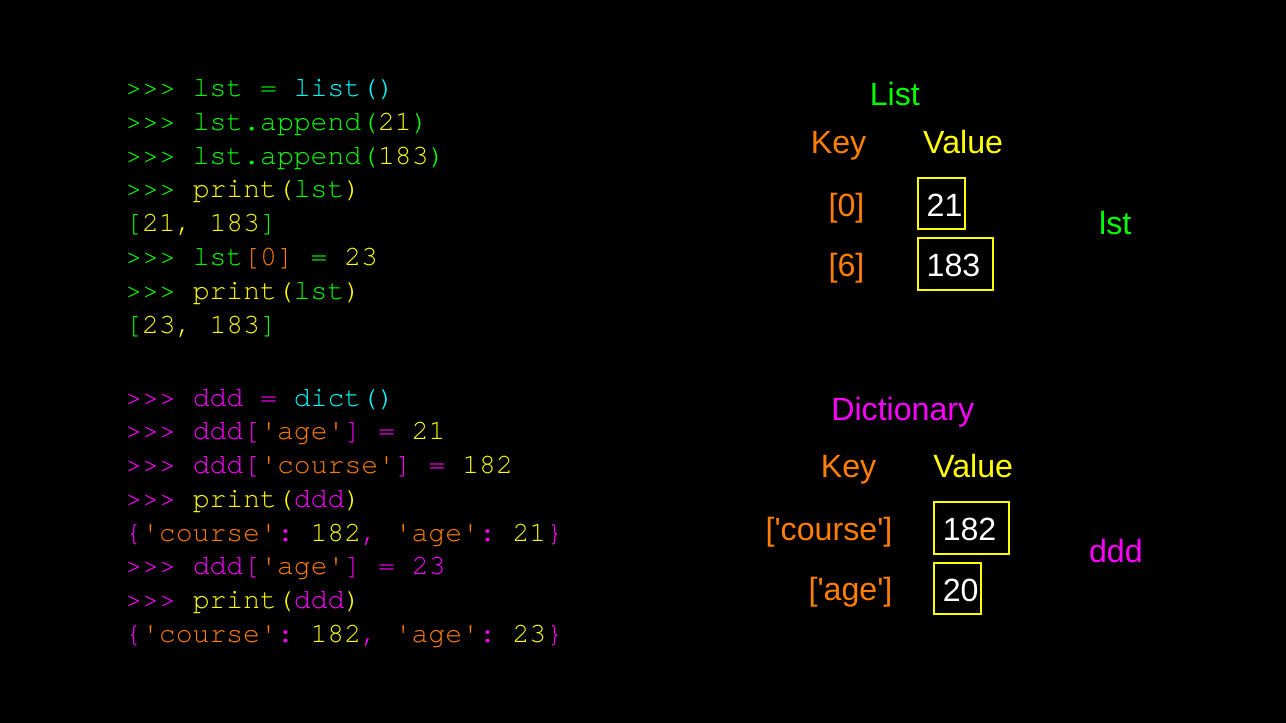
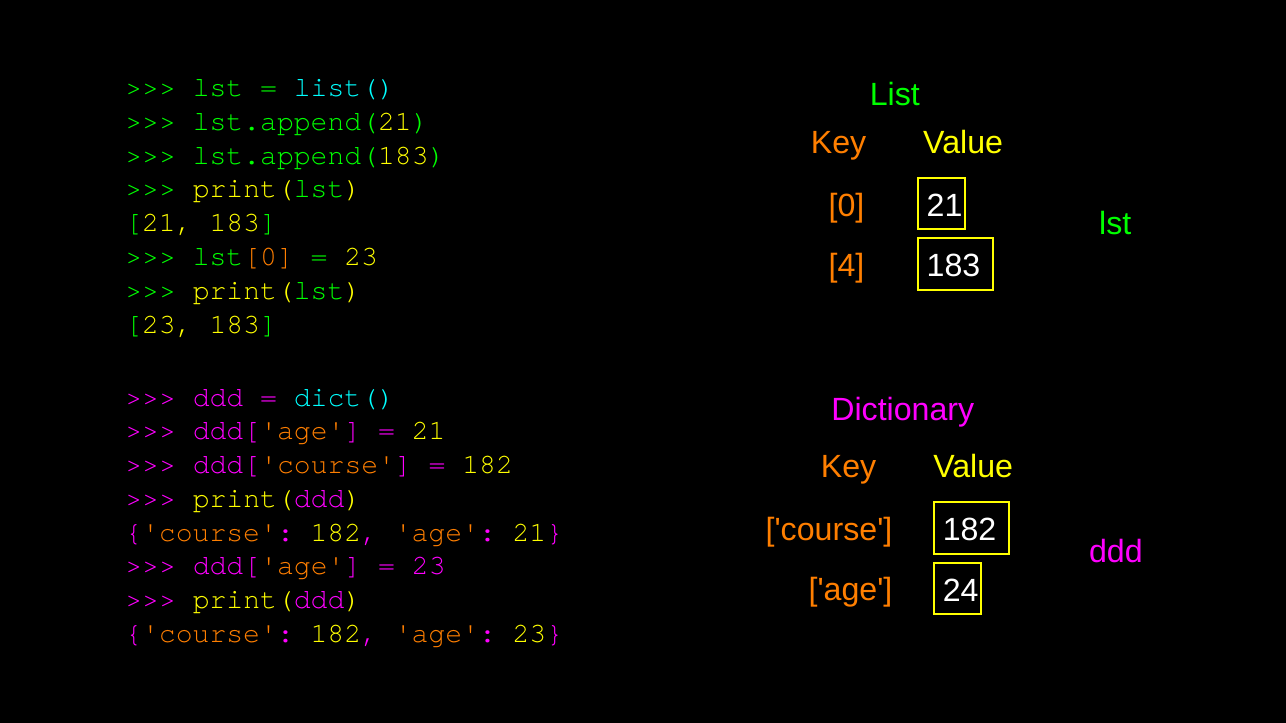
6: 6 -> 4 (846, 266)
20: 20 -> 24 (961, 591)
